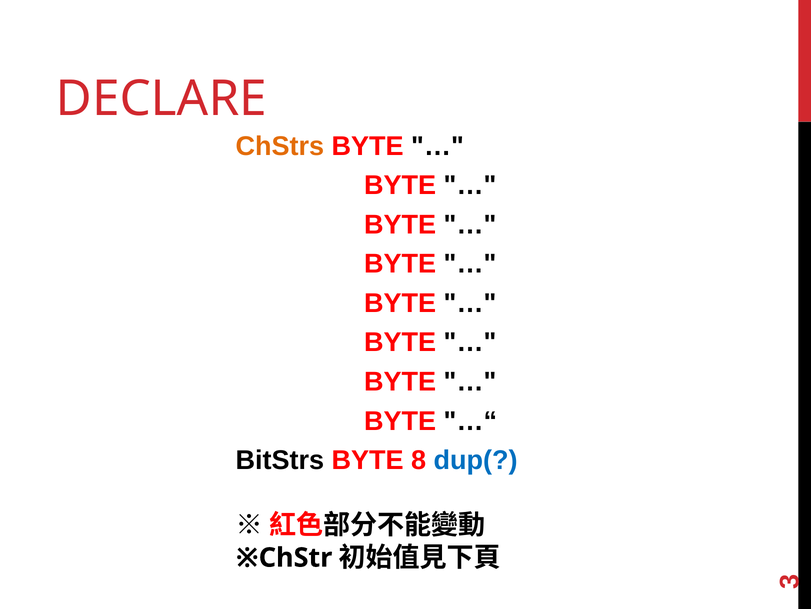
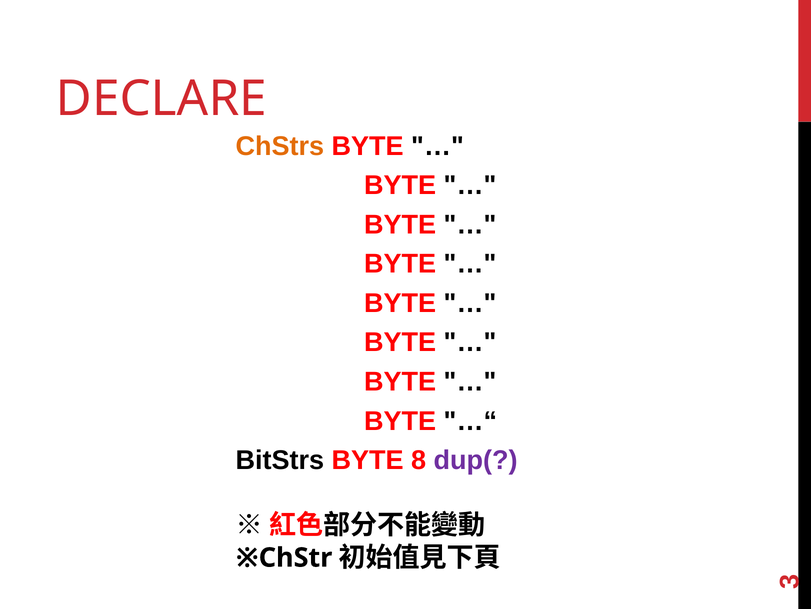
dup( colour: blue -> purple (476, 460)
